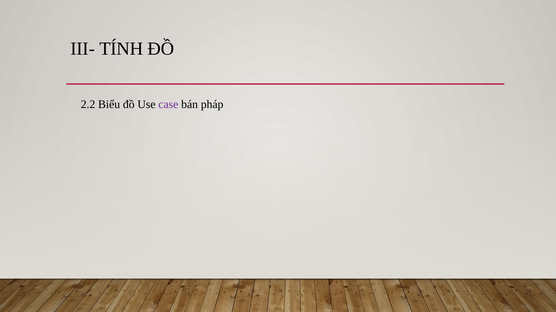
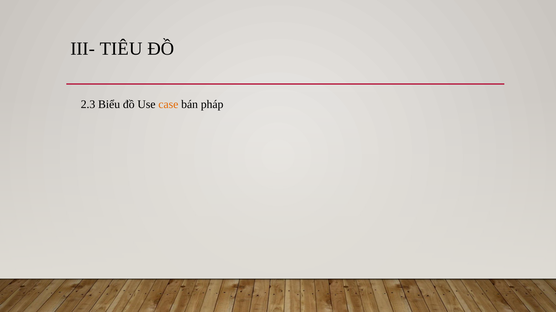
TÍNH: TÍNH -> TIÊU (121, 49)
2.2: 2.2 -> 2.3 (88, 105)
case colour: purple -> orange (168, 105)
